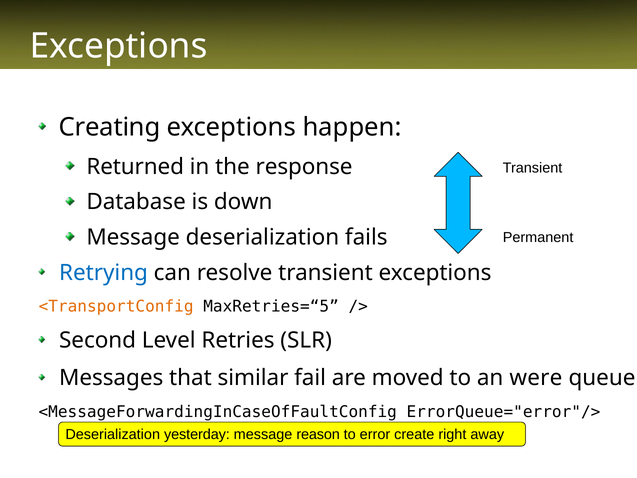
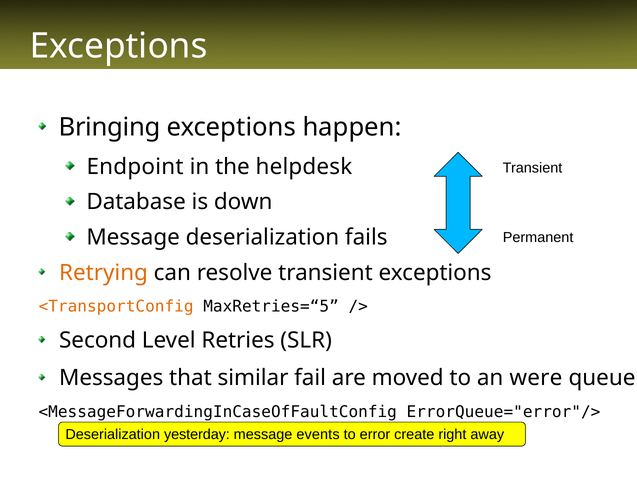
Creating: Creating -> Bringing (110, 127)
Returned: Returned -> Endpoint (135, 167)
response: response -> helpdesk (304, 167)
Retrying colour: blue -> orange (104, 272)
reason: reason -> events (318, 434)
